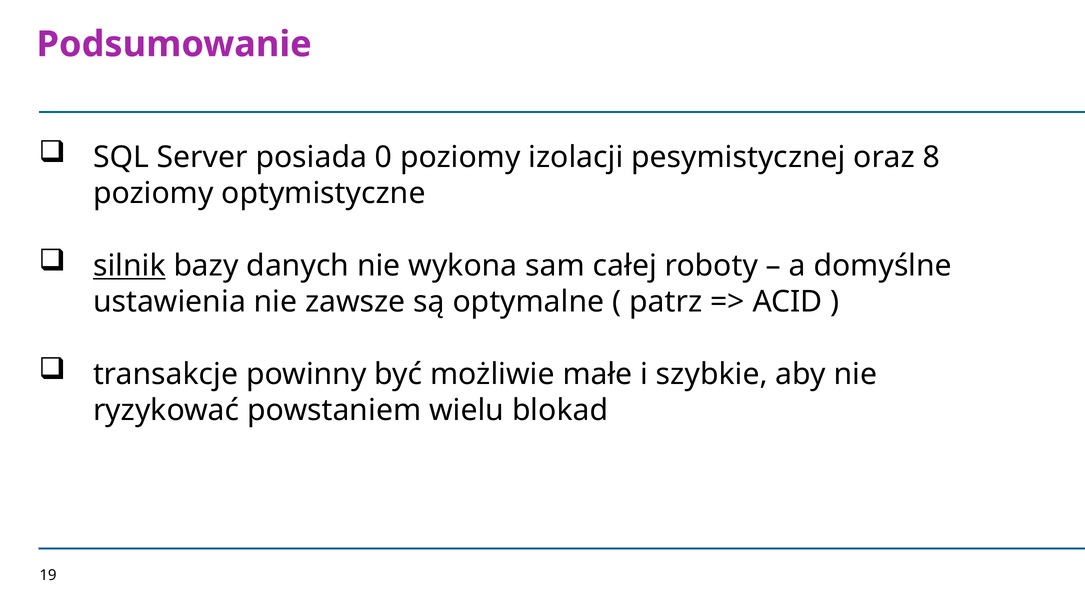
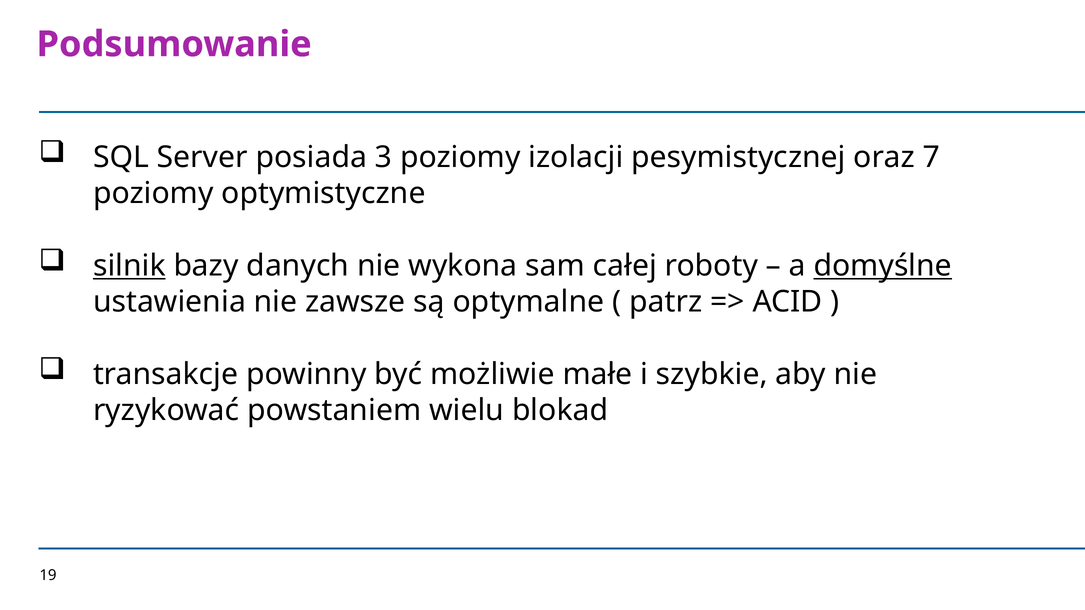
0: 0 -> 3 (384, 157)
8: 8 -> 7 (931, 157)
domyślne underline: none -> present (883, 266)
